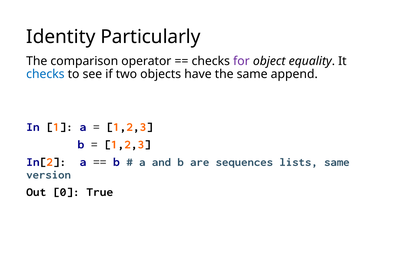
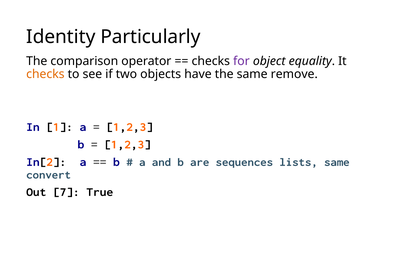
checks colour: blue -> orange (45, 74)
append: append -> remove (294, 74)
version: version -> convert (49, 174)
0: 0 -> 7 (66, 192)
